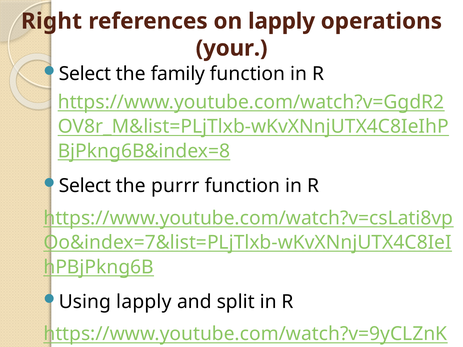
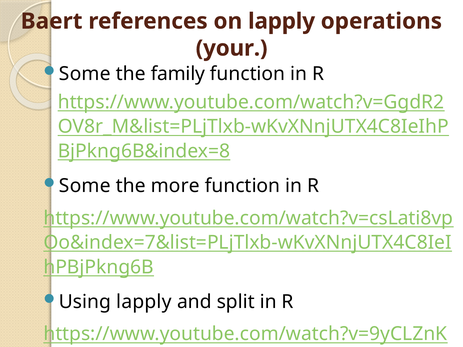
Right: Right -> Baert (52, 21)
Select: Select -> Some (85, 74)
Select: Select -> Some (85, 186)
purrr: purrr -> more (175, 186)
